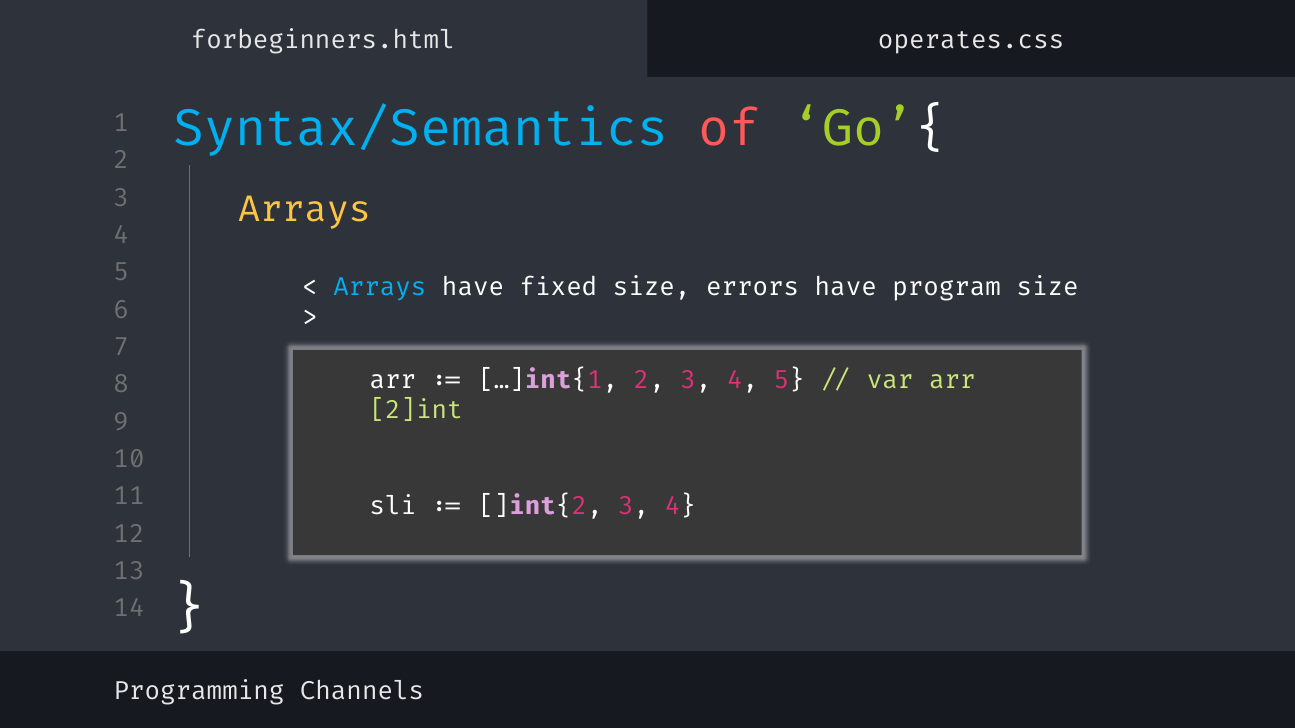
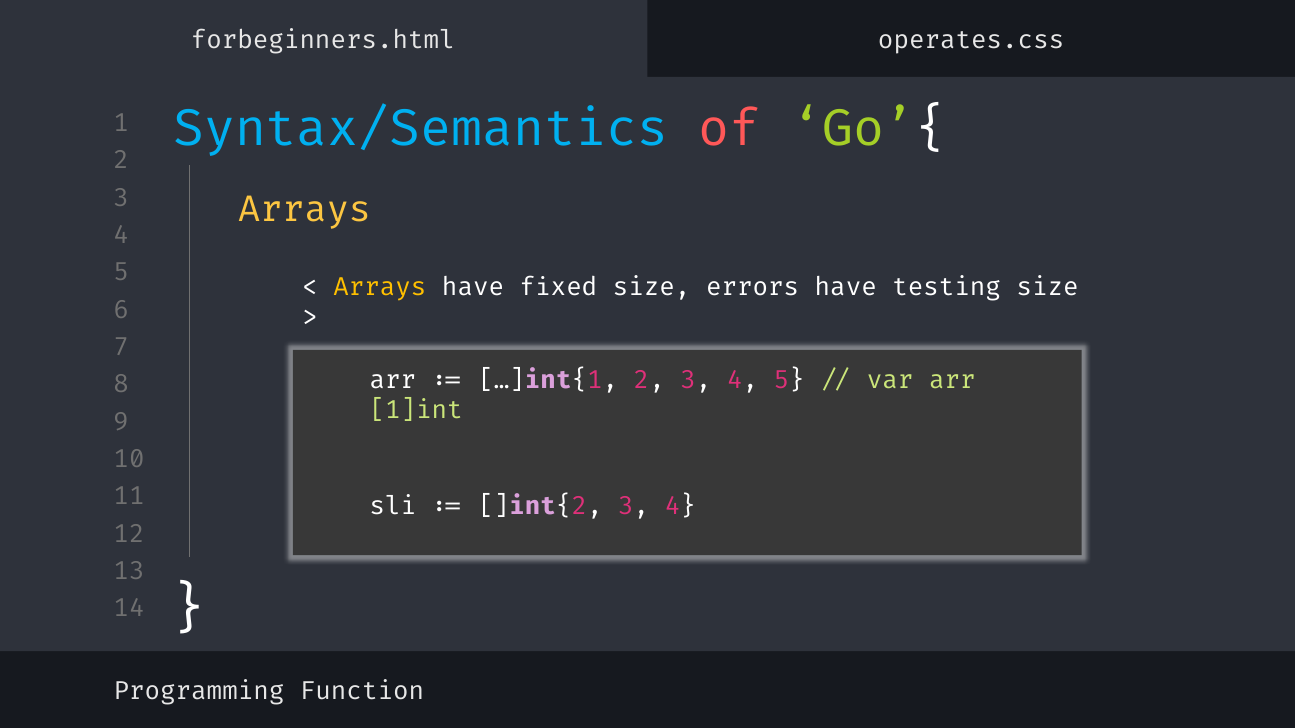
Arrays colour: light blue -> yellow (380, 287)
program: program -> testing (947, 287)
2]int: 2]int -> 1]int (416, 410)
Channels: Channels -> Function (362, 692)
